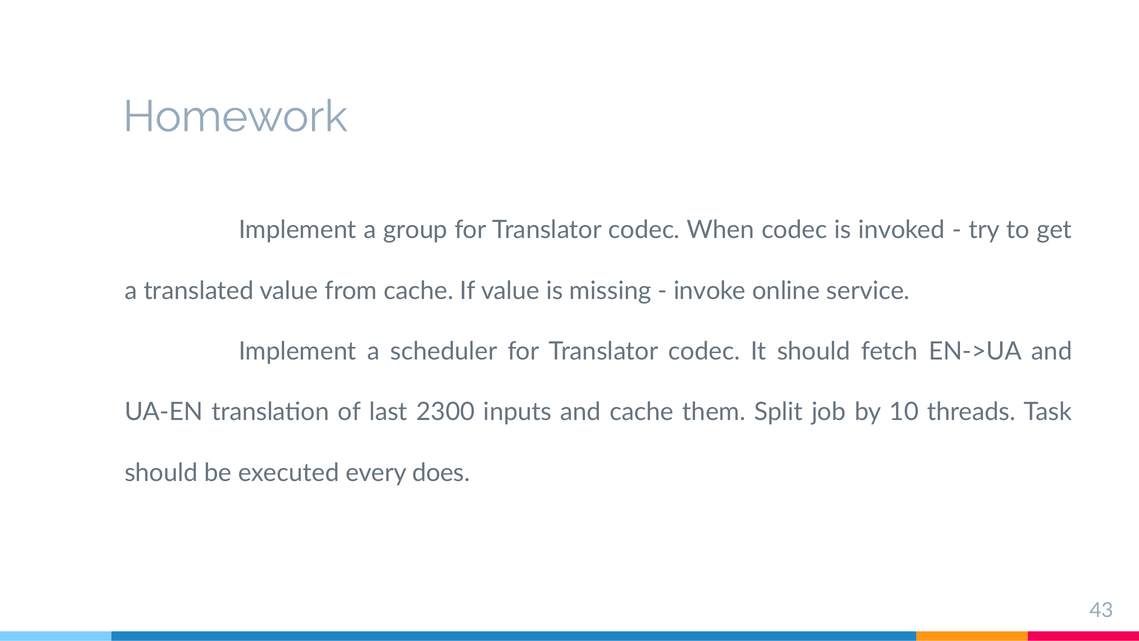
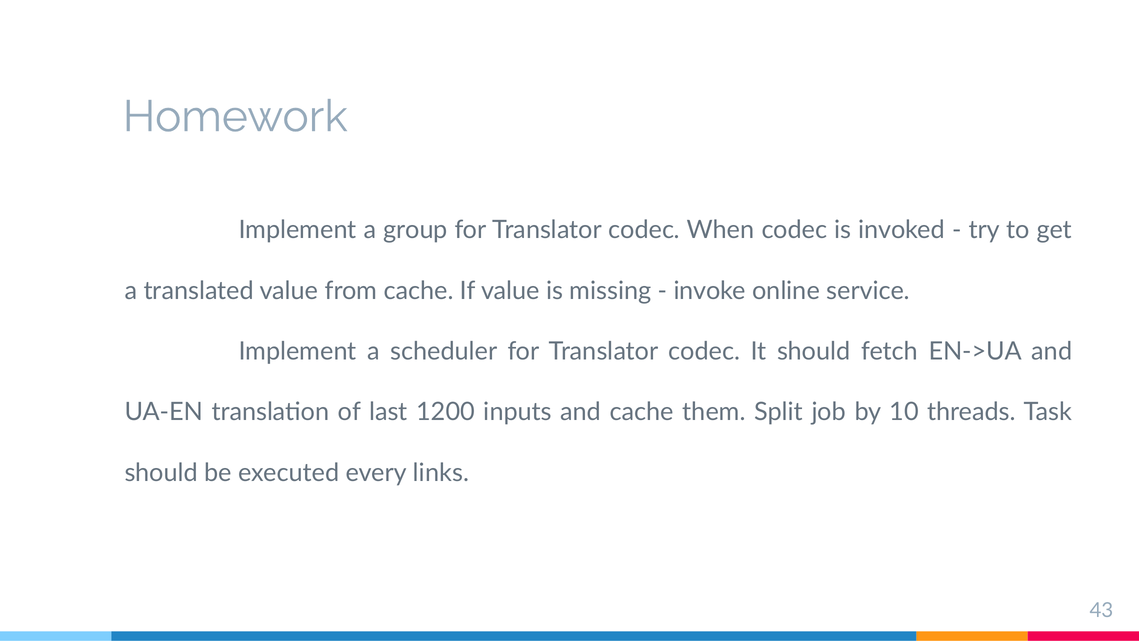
2300: 2300 -> 1200 (446, 412)
does: does -> links (441, 473)
